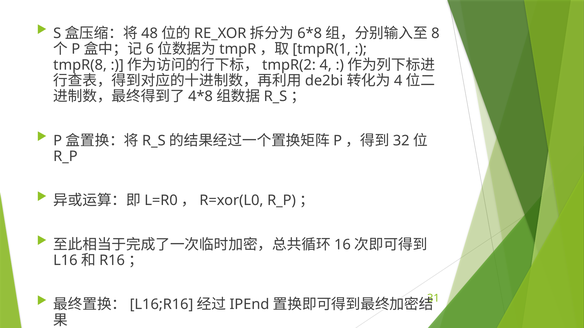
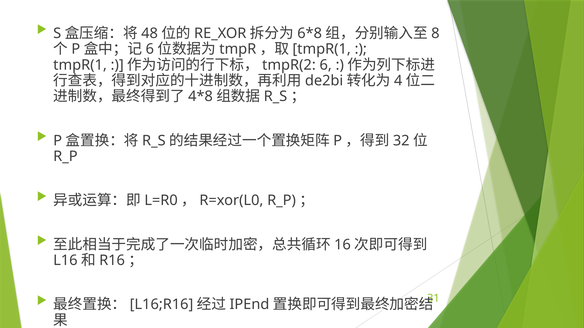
tmpR(8: tmpR(8 -> tmpR(1 (80, 65)
4: 4 -> 6 (326, 65)
